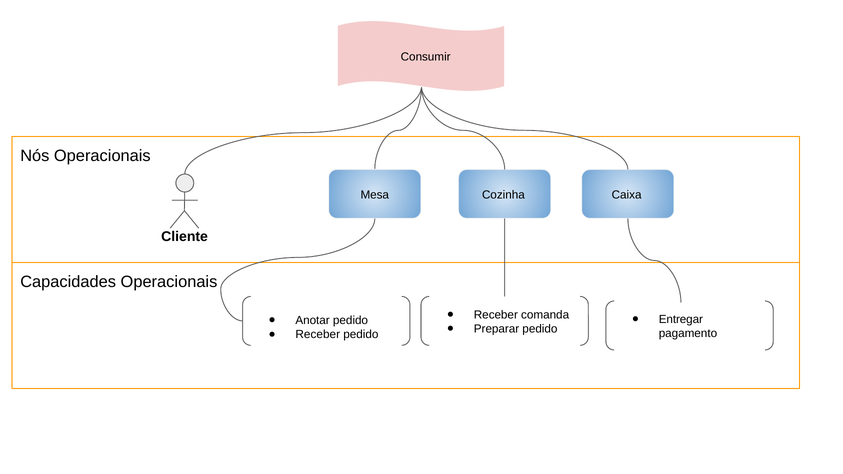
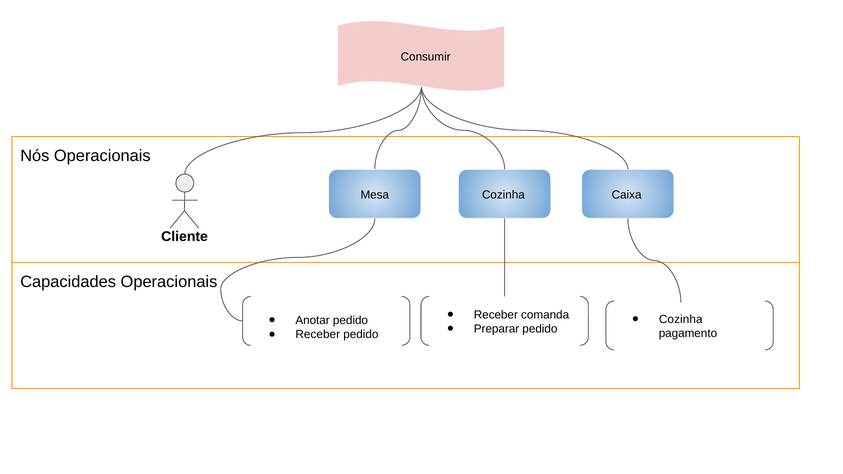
Entregar: Entregar -> Cozinha (681, 319)
